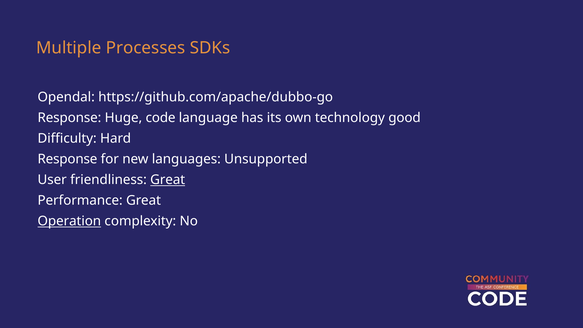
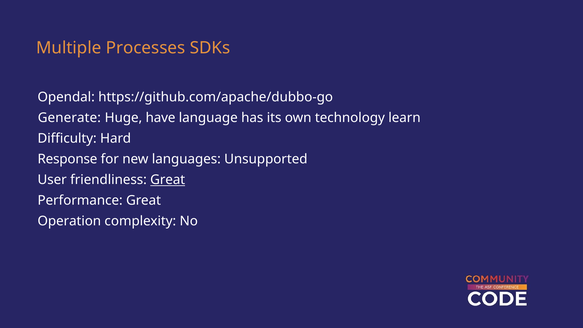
Response: Response -> Generate (69, 118)
code: code -> have (161, 118)
good: good -> learn (404, 118)
Operation underline: present -> none (69, 221)
